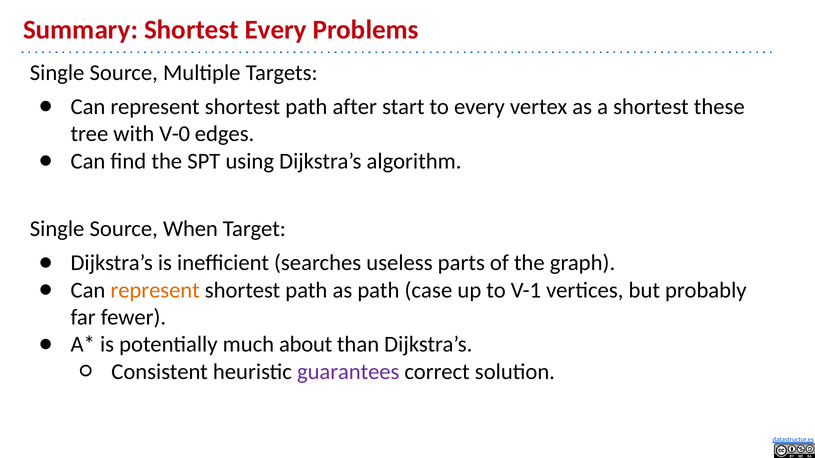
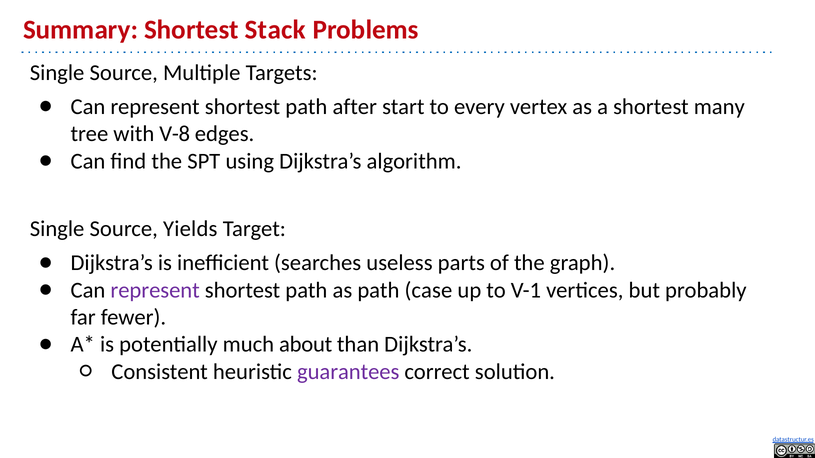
Shortest Every: Every -> Stack (275, 30)
these: these -> many (719, 107)
V-0: V-0 -> V-8 (175, 134)
When: When -> Yields (190, 229)
represent colour: orange -> purple (155, 290)
